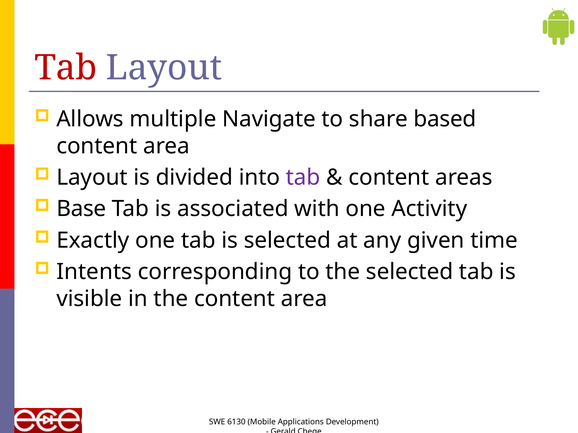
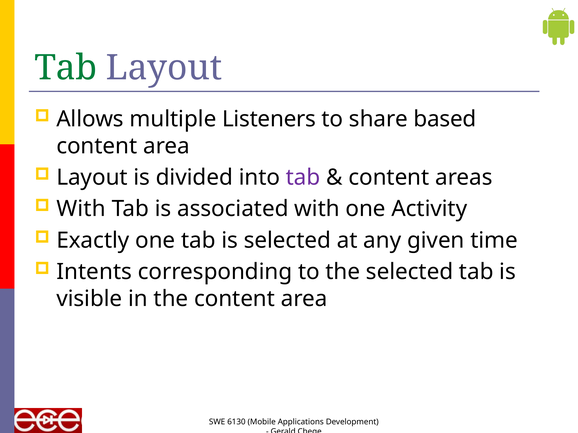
Tab colour: red -> green (66, 68)
Navigate: Navigate -> Listeners (269, 119)
Base: Base -> With (81, 209)
